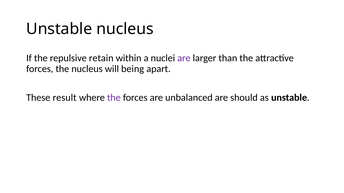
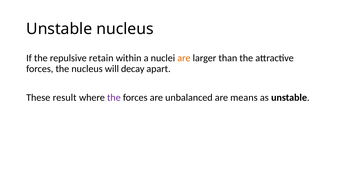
are colour: purple -> orange (184, 58)
being: being -> decay (133, 69)
should: should -> means (244, 98)
